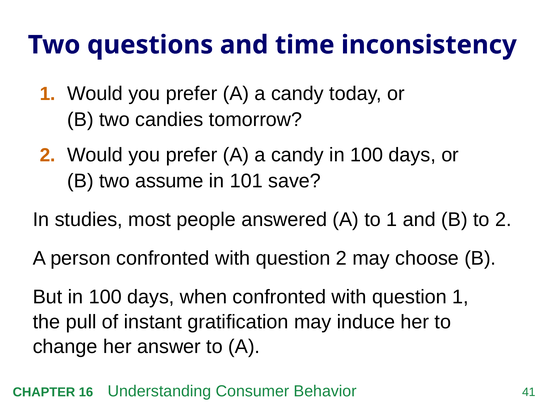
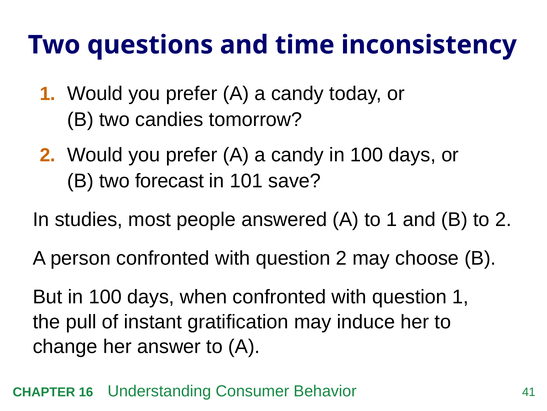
assume: assume -> forecast (169, 181)
